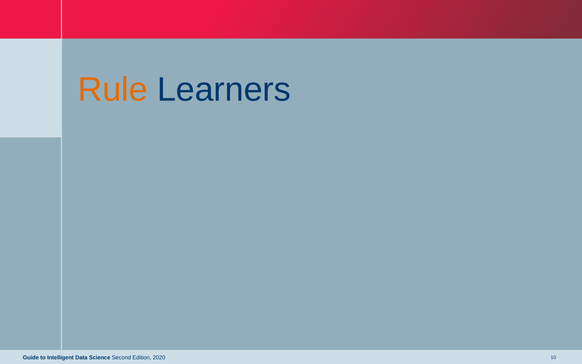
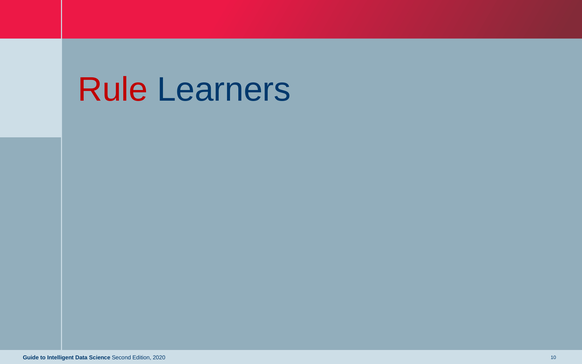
Rule colour: orange -> red (113, 89)
